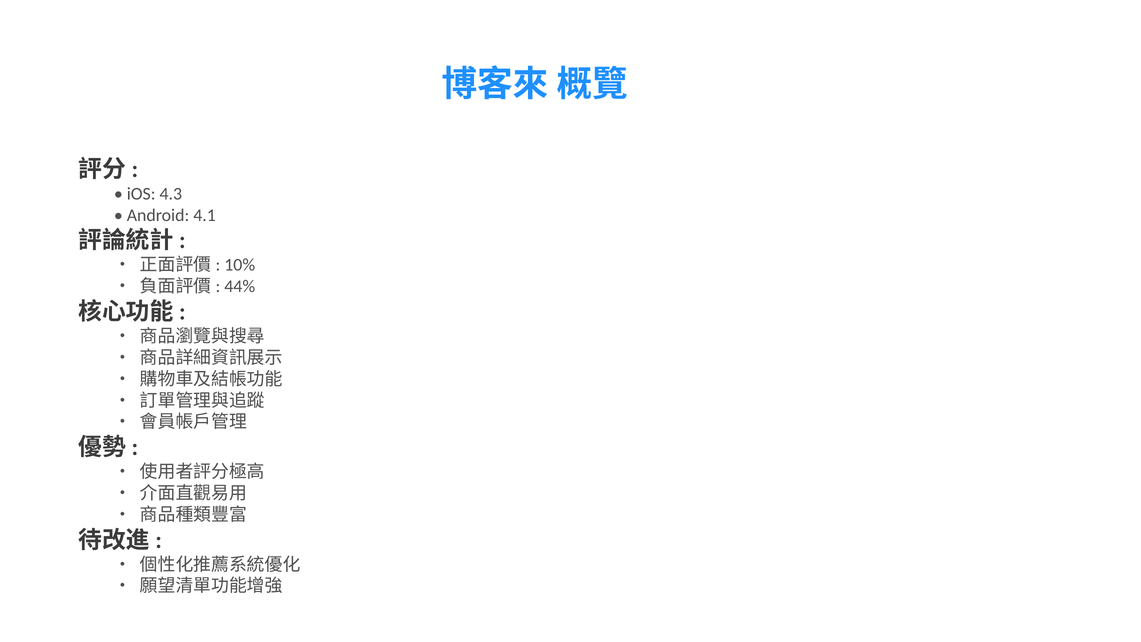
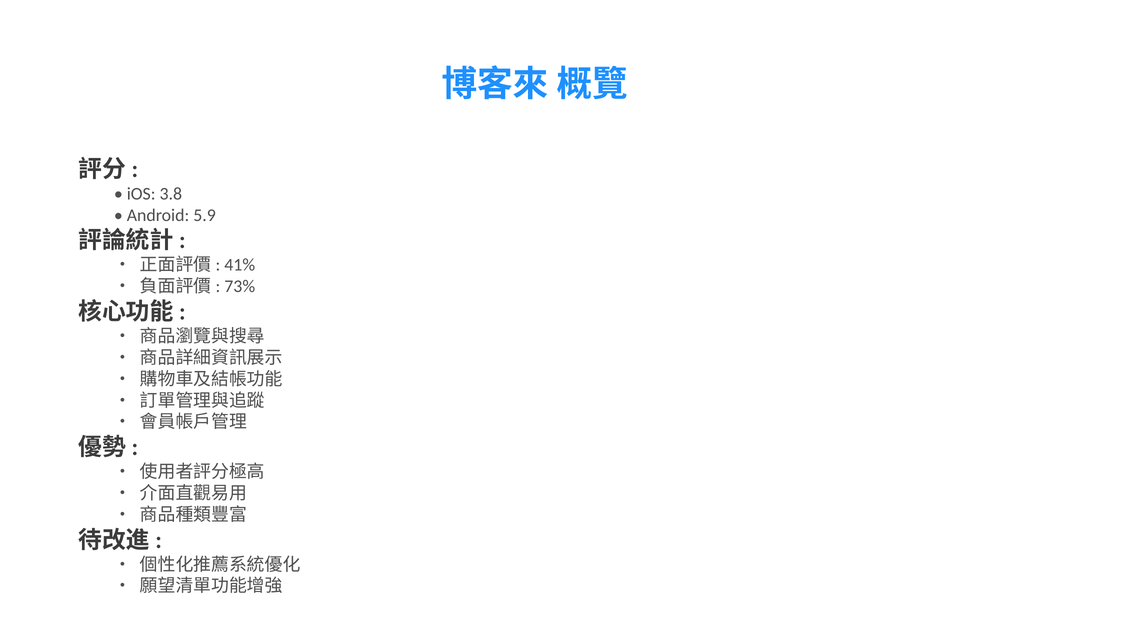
4.3: 4.3 -> 3.8 (171, 194)
4.1: 4.1 -> 5.9 (205, 215)
10%: 10% -> 41% (240, 265)
44%: 44% -> 73% (240, 286)
